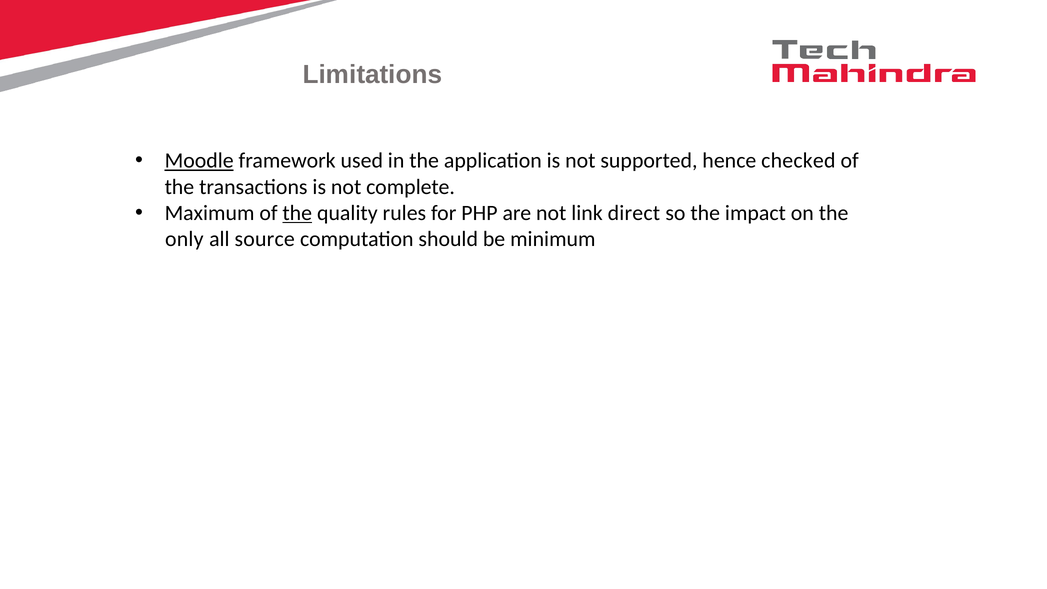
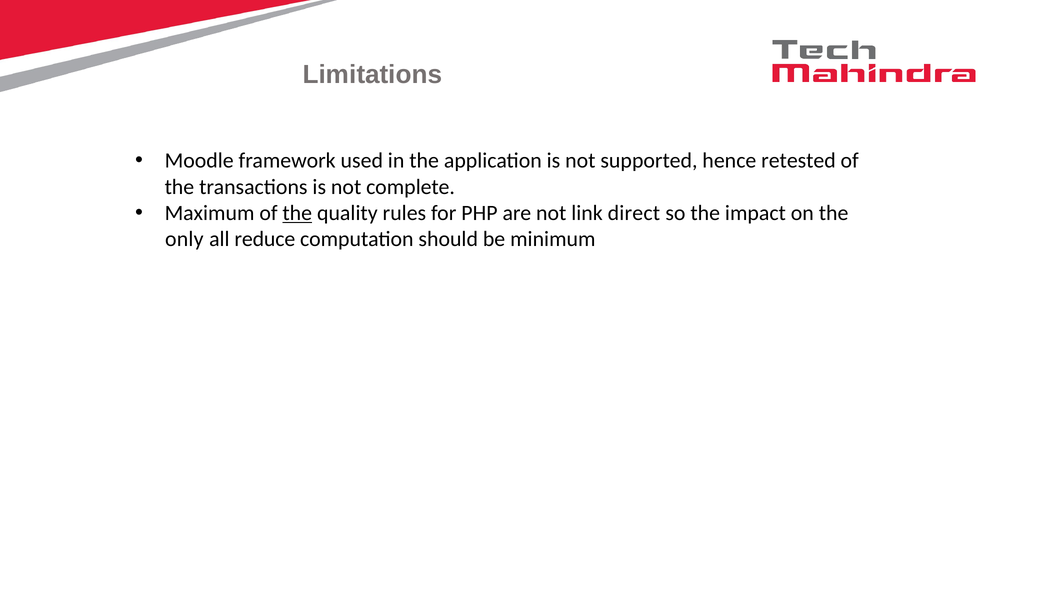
Moodle underline: present -> none (199, 161)
checked: checked -> retested (798, 161)
source: source -> reduce (265, 239)
